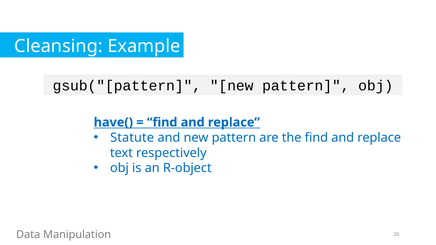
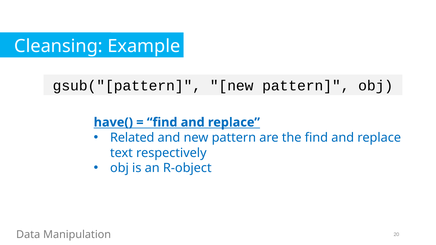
Statute: Statute -> Related (132, 138)
